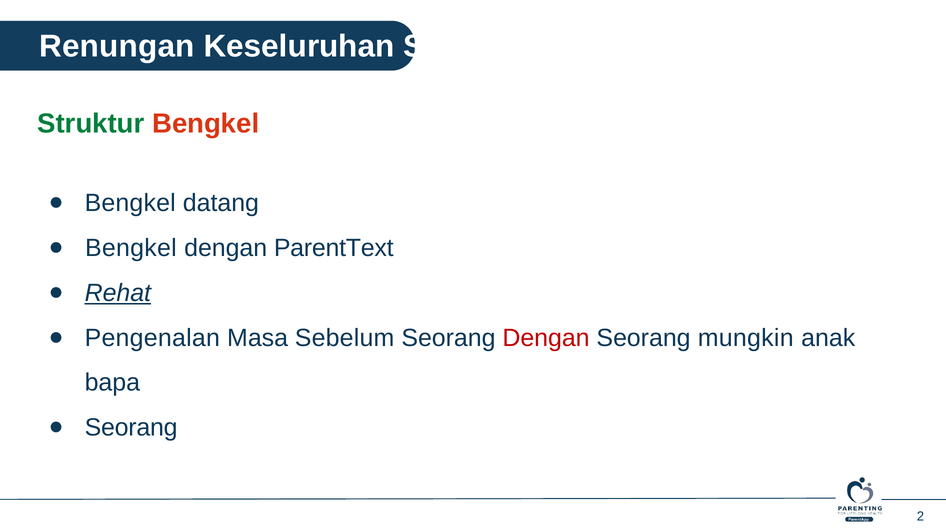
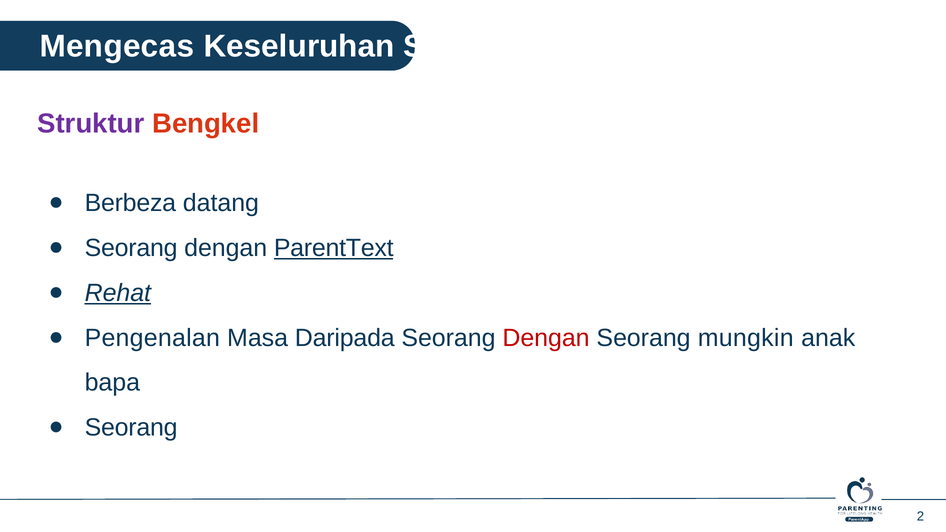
Renungan: Renungan -> Mengecas (117, 46)
Struktur colour: green -> purple (91, 124)
Bengkel: Bengkel -> Berbeza (130, 203)
Bengkel: Bengkel -> Seorang (131, 248)
ParentText underline: none -> present (334, 248)
Sebelum: Sebelum -> Daripada (345, 338)
